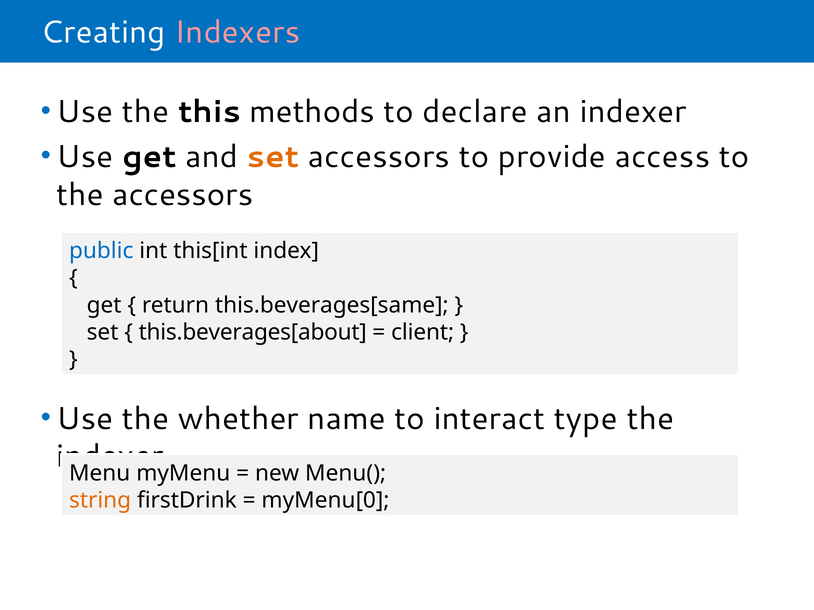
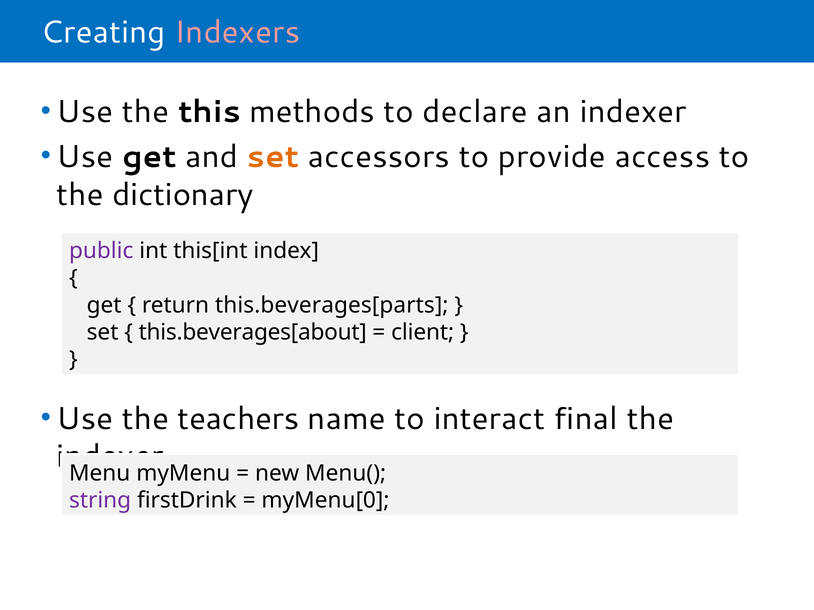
the accessors: accessors -> dictionary (183, 195)
public colour: blue -> purple (101, 251)
this.beverages[same: this.beverages[same -> this.beverages[parts (332, 305)
whether: whether -> teachers (239, 419)
type: type -> final (586, 419)
string colour: orange -> purple (100, 501)
